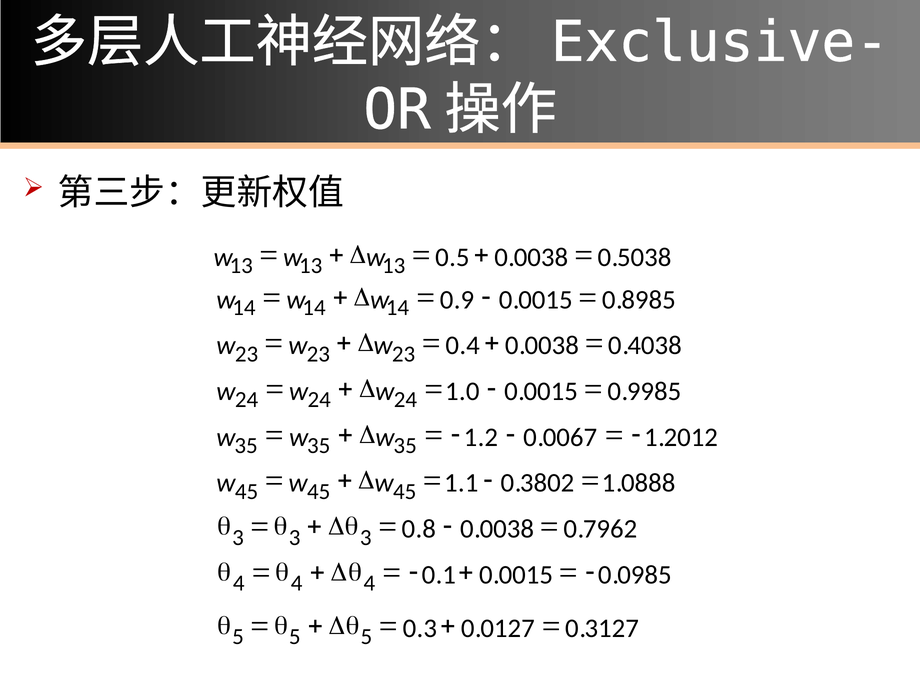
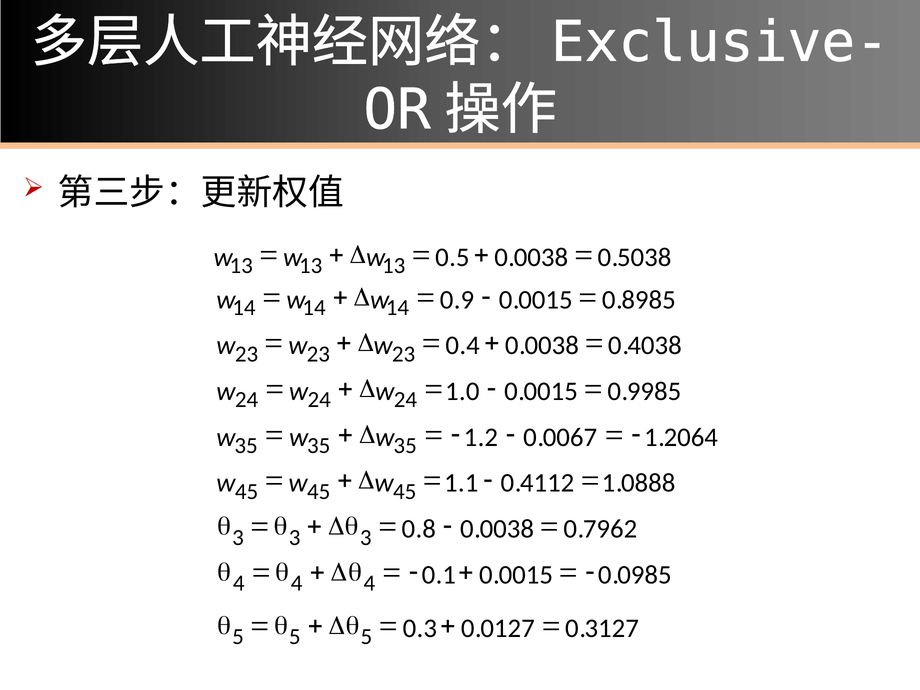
2012: 2012 -> 2064 (691, 437)
3802: 3802 -> 4112 (547, 483)
